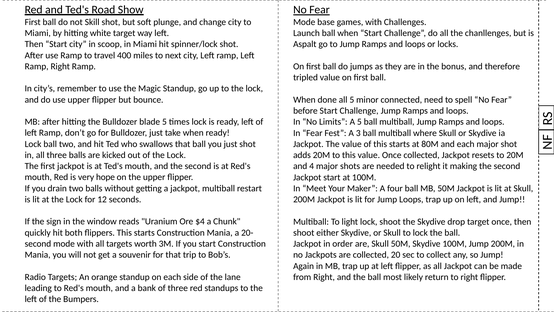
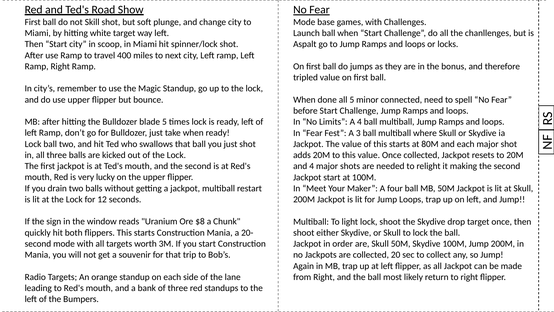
A 5: 5 -> 4 (359, 122)
hope: hope -> lucky (105, 177)
$4: $4 -> $8 (200, 221)
